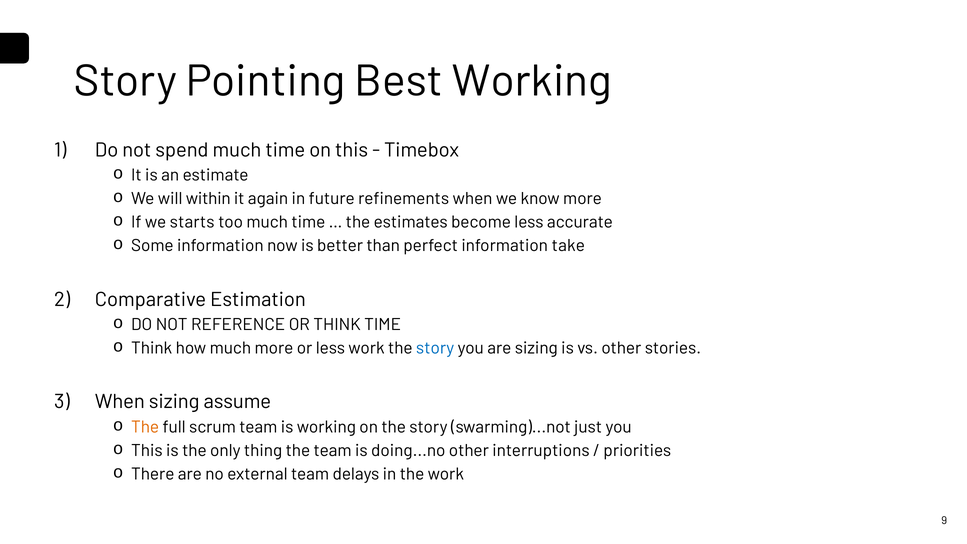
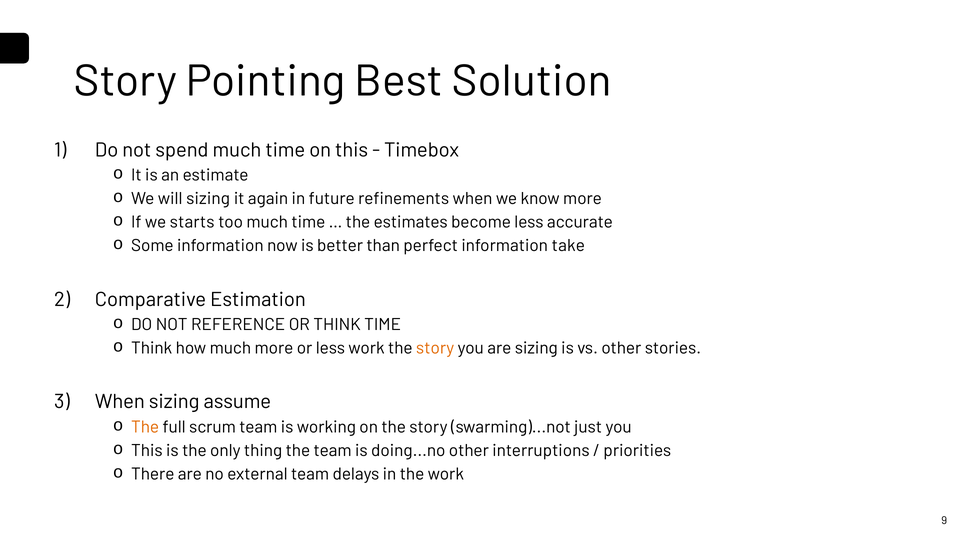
Best Working: Working -> Solution (532, 81)
will within: within -> sizing (208, 199)
story colour: blue -> orange (435, 348)
